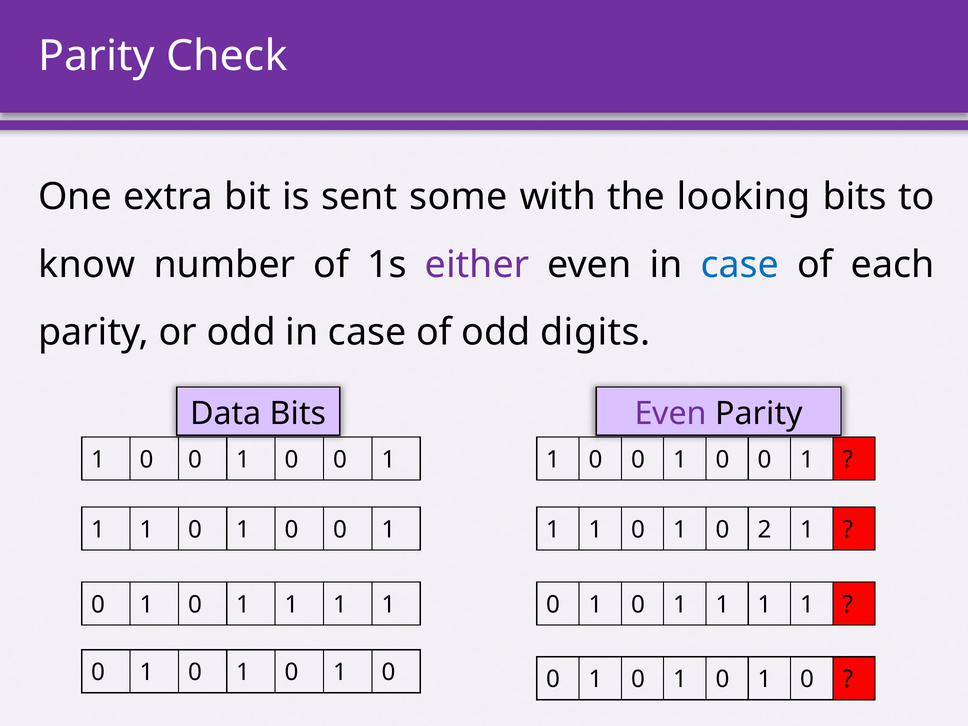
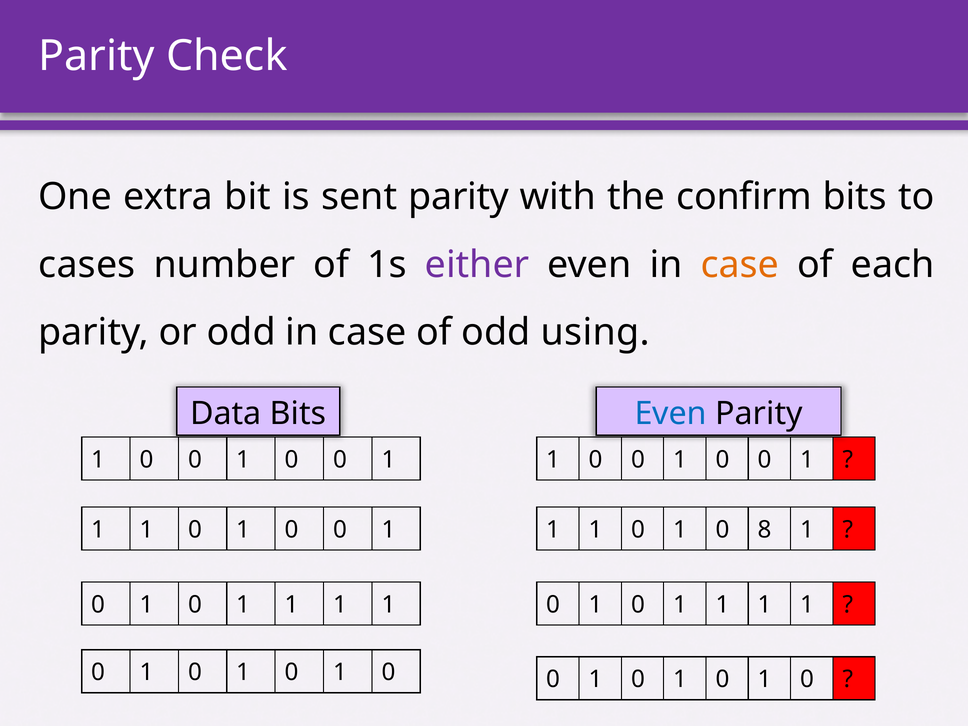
sent some: some -> parity (459, 197)
looking: looking -> confirm (744, 197)
know: know -> cases (87, 265)
case colour: blue -> orange (740, 265)
digits: digits -> using (595, 332)
Even colour: purple -> blue (671, 413)
2: 2 -> 8 (765, 530)
